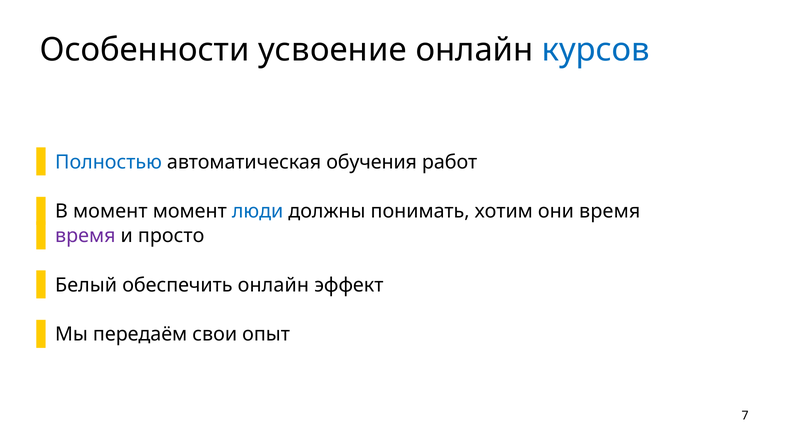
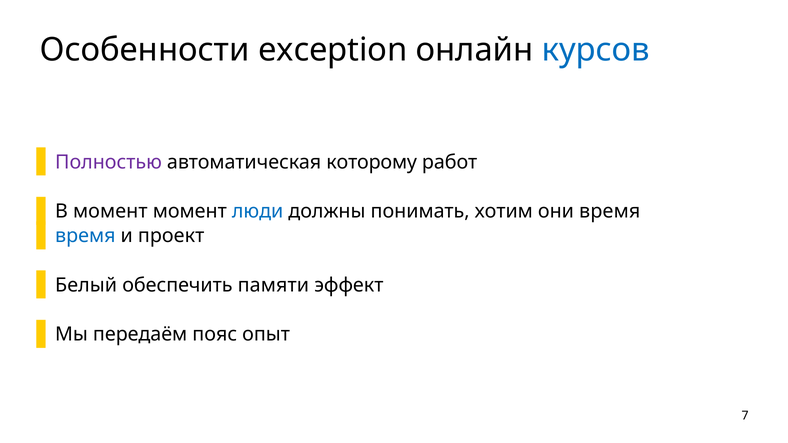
усвоение: усвоение -> exception (333, 50)
Полностью colour: blue -> purple (108, 162)
обучения: обучения -> которому (372, 162)
время colour: purple -> blue (85, 236)
просто: просто -> проект (171, 236)
обеспечить онлайн: онлайн -> памяти (273, 285)
свои: свои -> пояс (215, 335)
